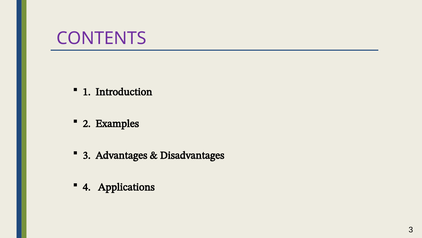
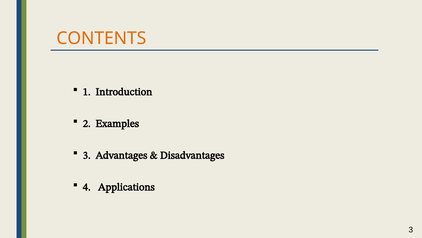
CONTENTS colour: purple -> orange (101, 38)
